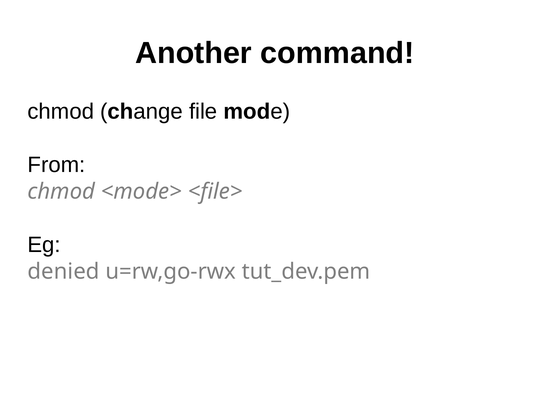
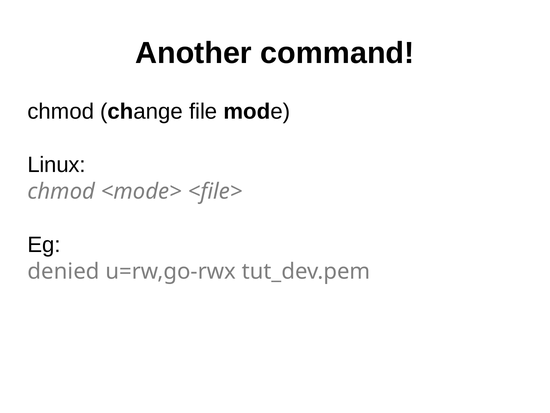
From: From -> Linux (57, 165)
